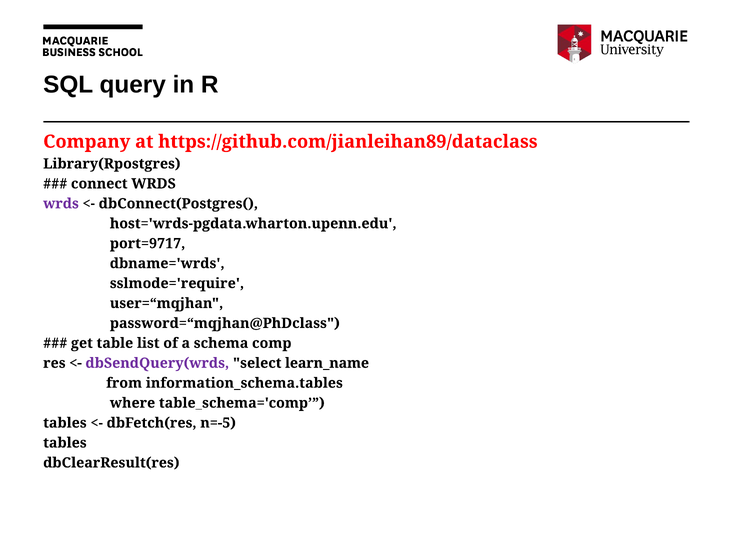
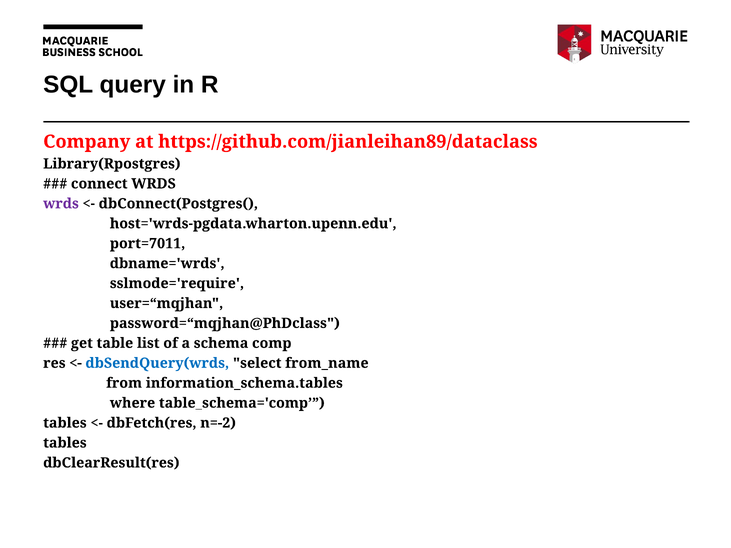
port=9717: port=9717 -> port=7011 (148, 244)
dbSendQuery(wrds colour: purple -> blue (157, 363)
learn_name: learn_name -> from_name (327, 363)
n=-5: n=-5 -> n=-2 (218, 423)
